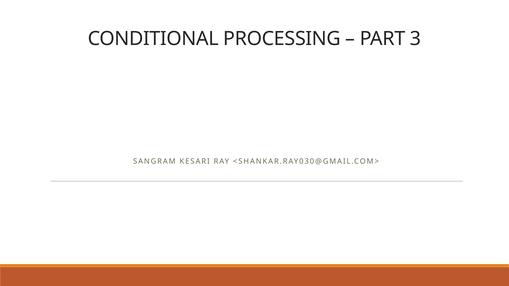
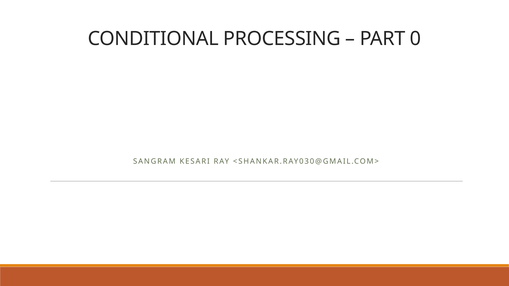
3: 3 -> 0 (416, 39)
